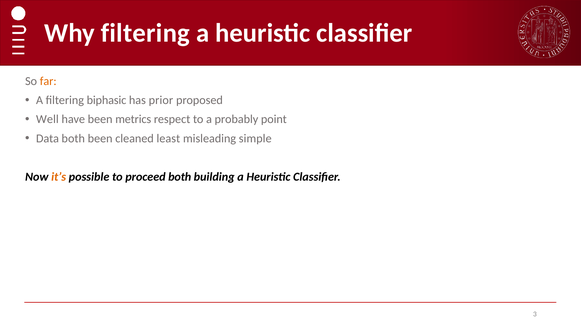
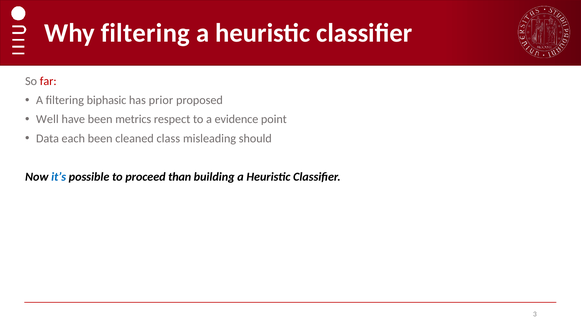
far colour: orange -> red (48, 81)
probably: probably -> evidence (236, 119)
Data both: both -> each (73, 138)
least: least -> class (168, 138)
simple: simple -> should (255, 138)
it’s colour: orange -> blue (59, 177)
proceed both: both -> than (180, 177)
